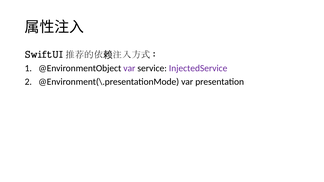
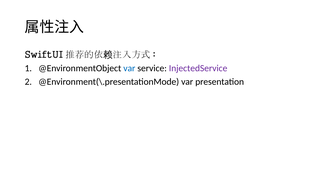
var colour: purple -> blue (129, 68)
